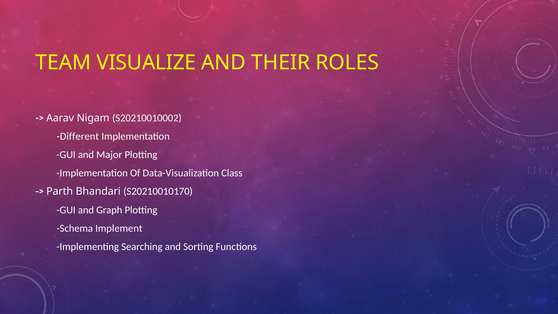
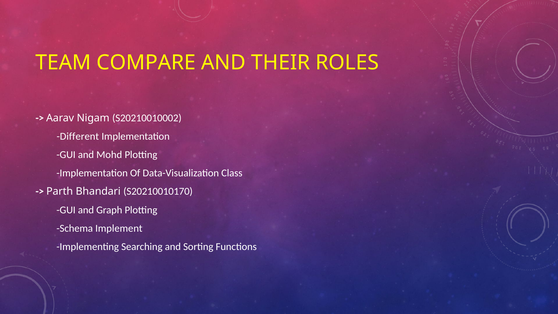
VISUALIZE: VISUALIZE -> COMPARE (146, 63)
Major: Major -> Mohd (109, 155)
